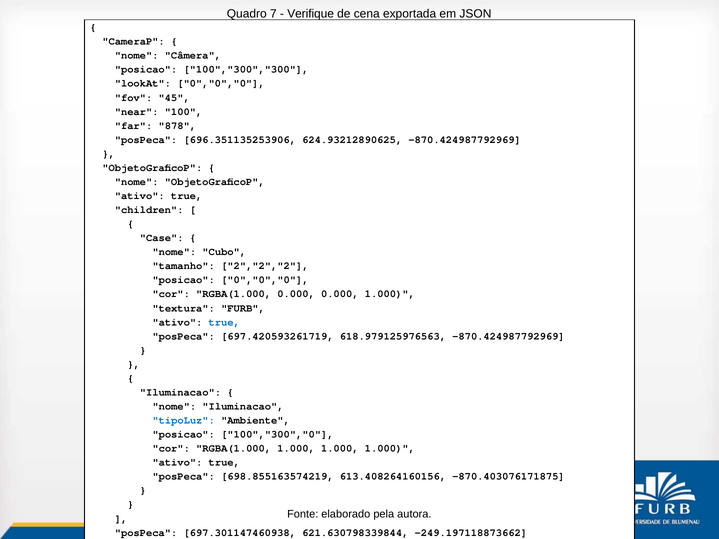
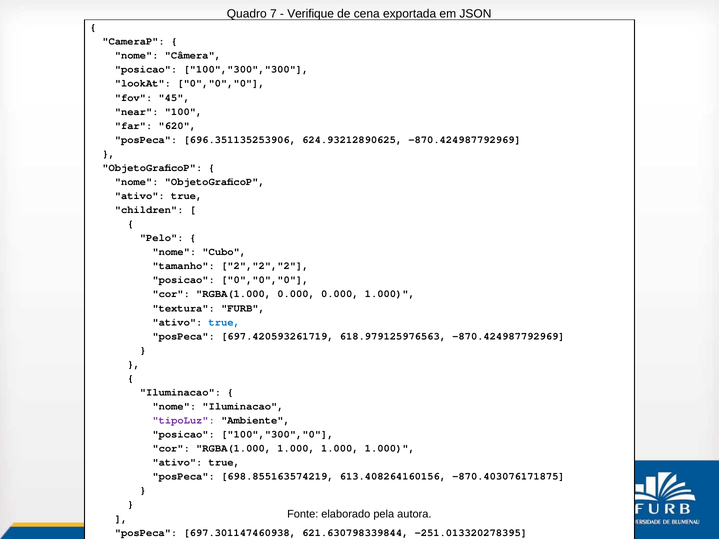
878: 878 -> 620 (177, 126)
Case: Case -> Pelo (162, 238)
tipoLuz colour: blue -> purple (184, 421)
-249.197118873662: -249.197118873662 -> -251.013320278395 (471, 533)
